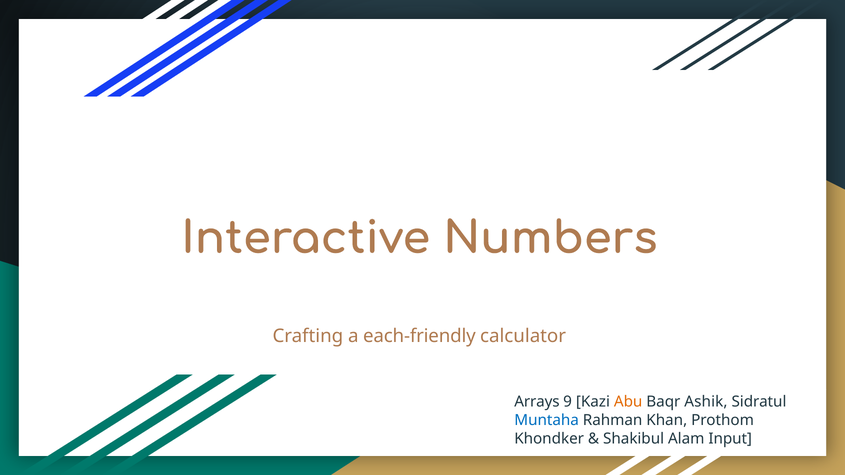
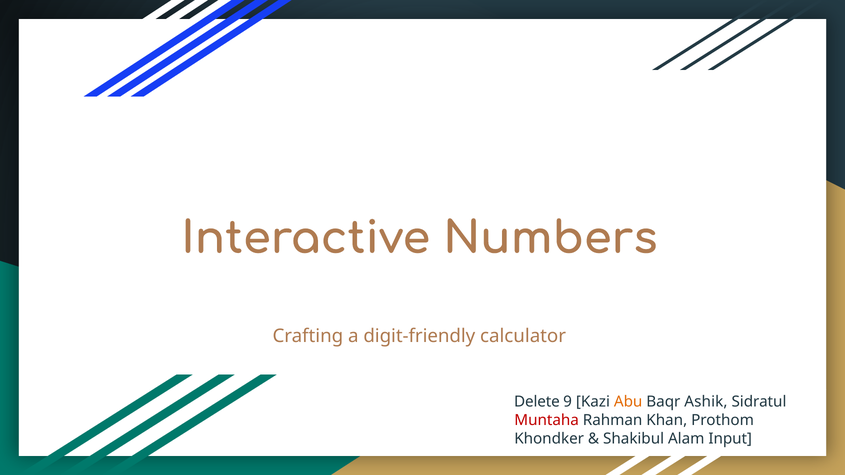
each-friendly: each-friendly -> digit-friendly (419, 336)
Arrays: Arrays -> Delete (537, 402)
Muntaha colour: blue -> red (547, 421)
